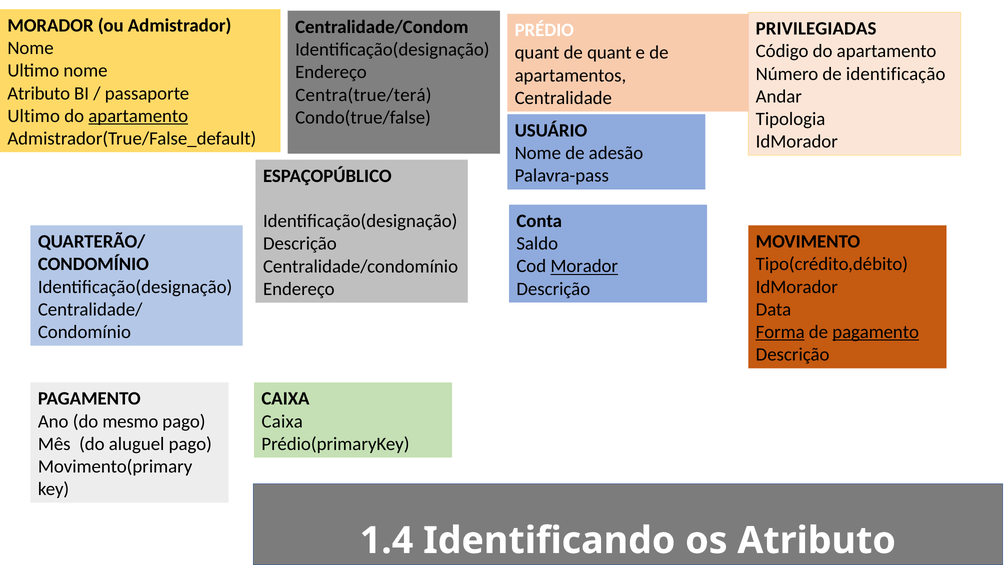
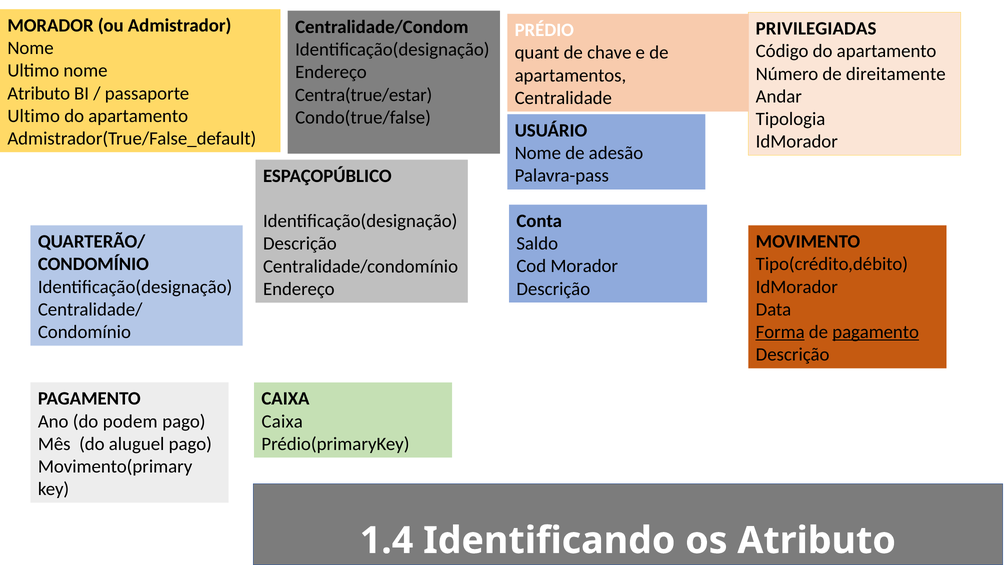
de quant: quant -> chave (609, 53)
identificação: identificação -> direitamente (896, 74)
Centra(true/terá: Centra(true/terá -> Centra(true/estar (364, 95)
apartamento underline: present -> none (138, 116)
Morador underline: present -> none (584, 266)
mesmo: mesmo -> podem (130, 421)
